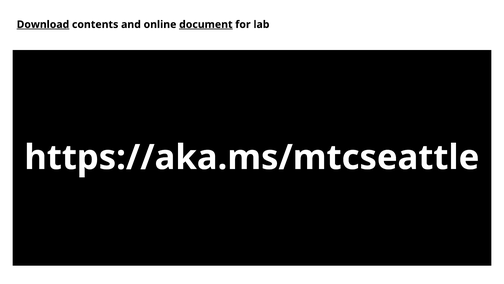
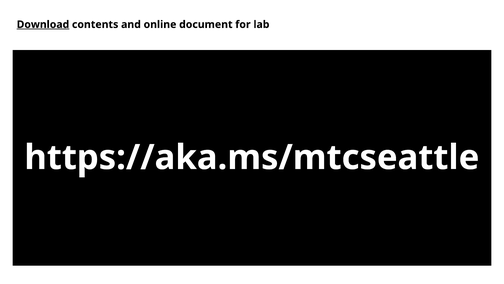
document underline: present -> none (206, 24)
